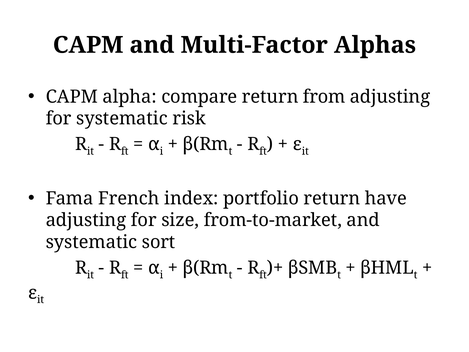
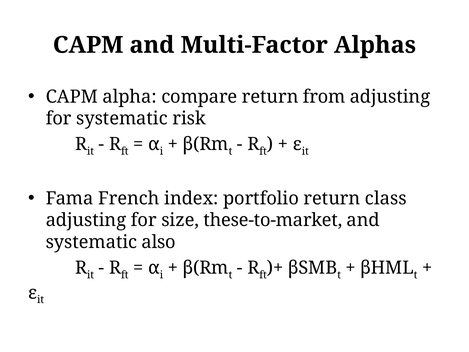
have: have -> class (386, 198)
from-to-market: from-to-market -> these-to-market (273, 220)
sort: sort -> also (159, 242)
